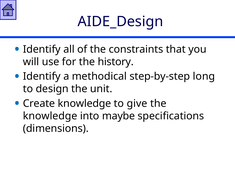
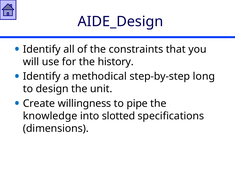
Create knowledge: knowledge -> willingness (84, 104)
give: give -> pipe (137, 104)
maybe: maybe -> slotted (119, 116)
